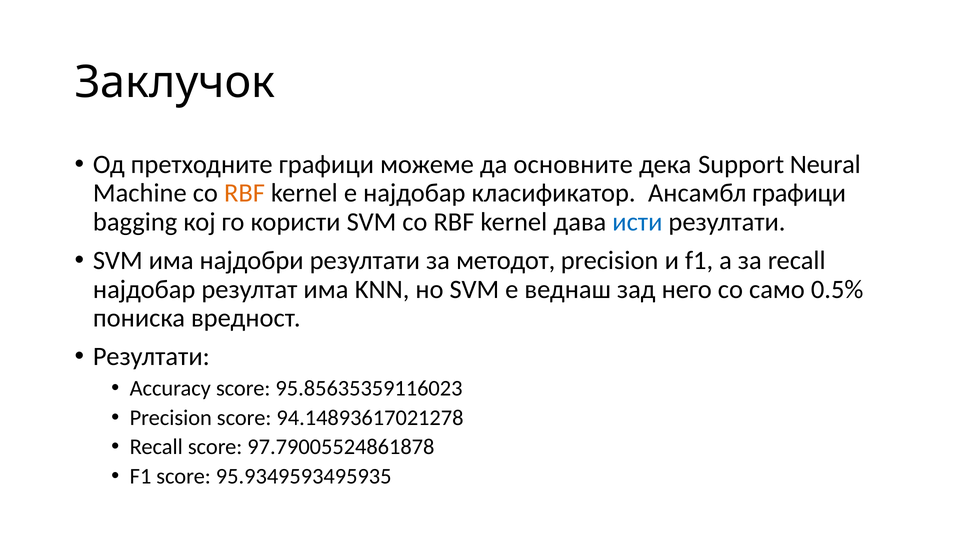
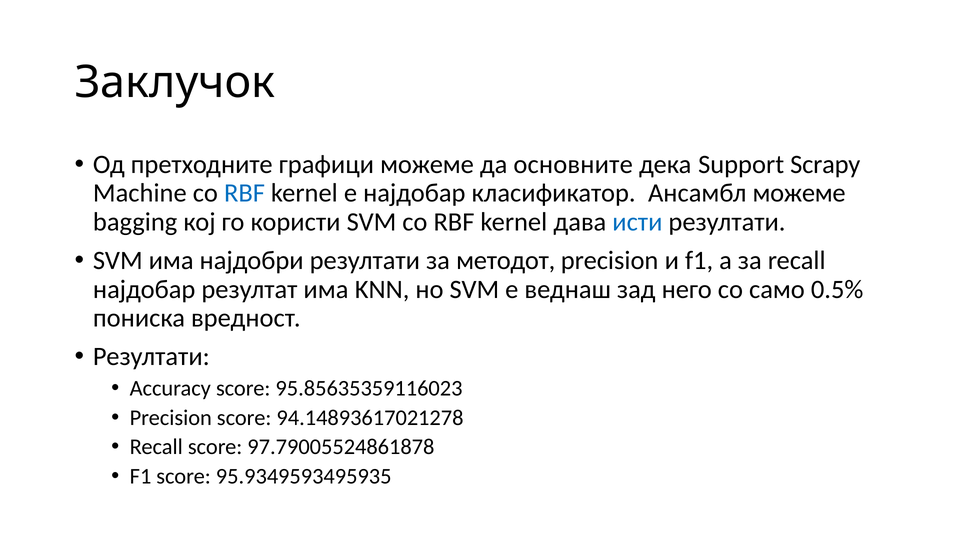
Neural: Neural -> Scrapy (825, 164)
RBF colour: orange -> blue (244, 193)
Ансамбл графици: графици -> можеме (799, 193)
